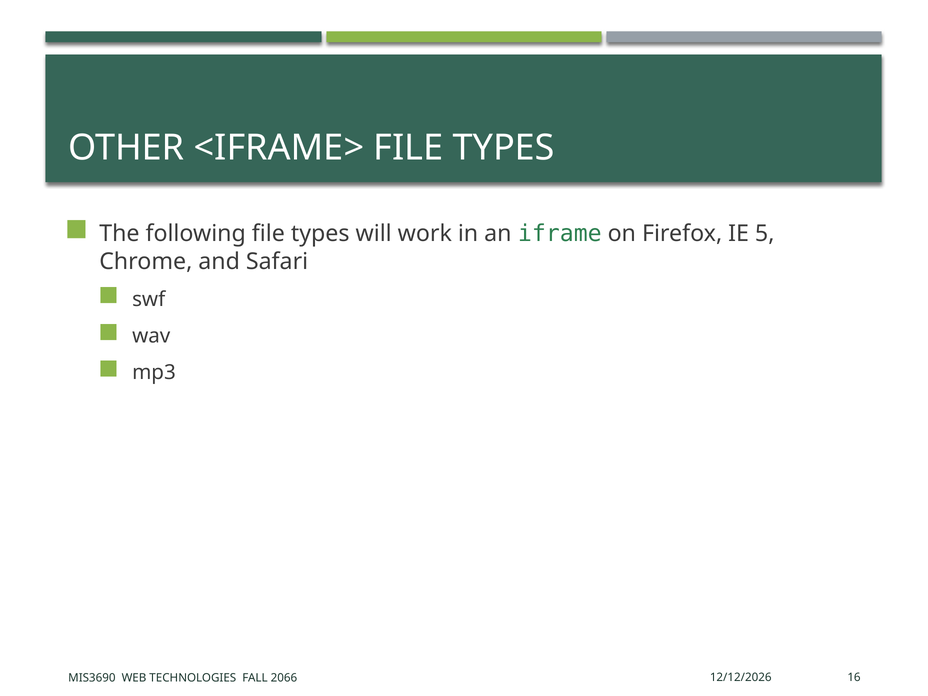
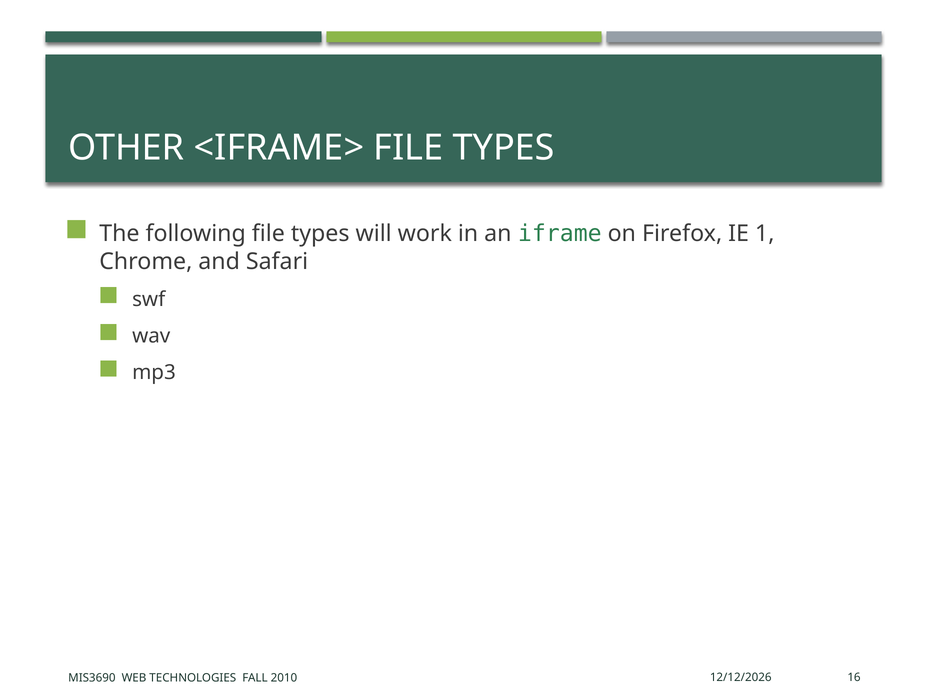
5: 5 -> 1 (765, 234)
2066: 2066 -> 2010 (284, 678)
